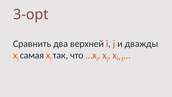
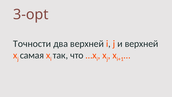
Сравнить: Сравнить -> Точности (32, 44)
и дважды: дважды -> верхней (142, 44)
